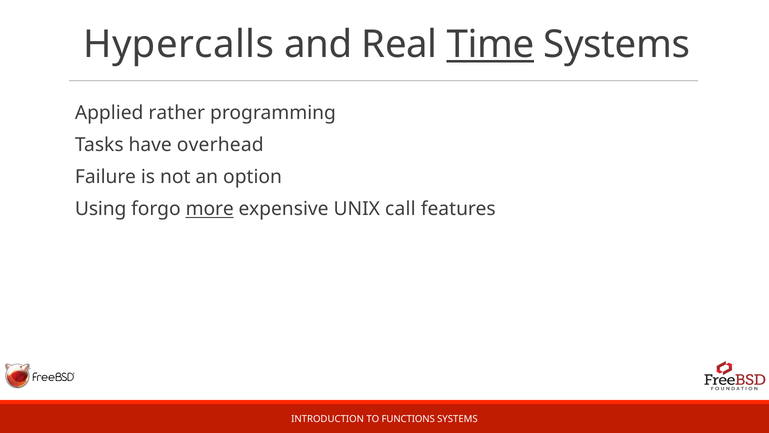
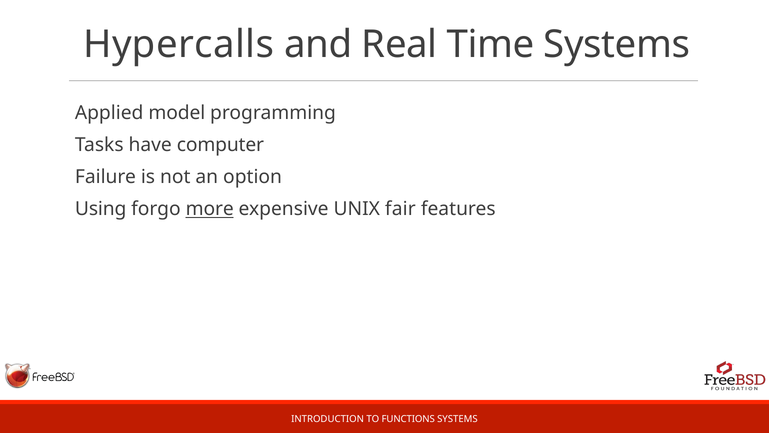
Time underline: present -> none (490, 45)
rather: rather -> model (177, 113)
overhead: overhead -> computer (220, 145)
call: call -> fair (400, 209)
